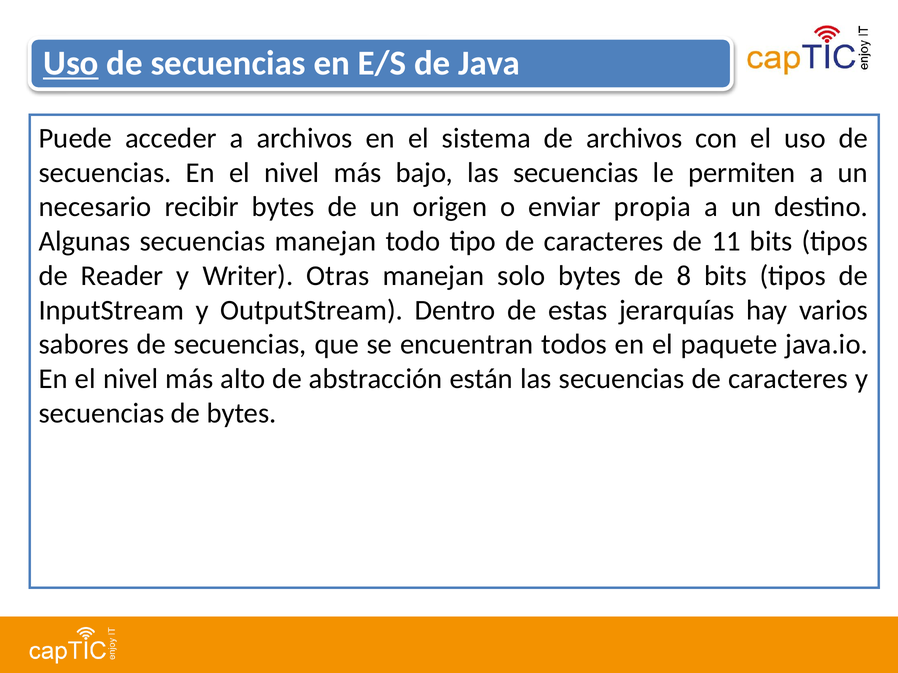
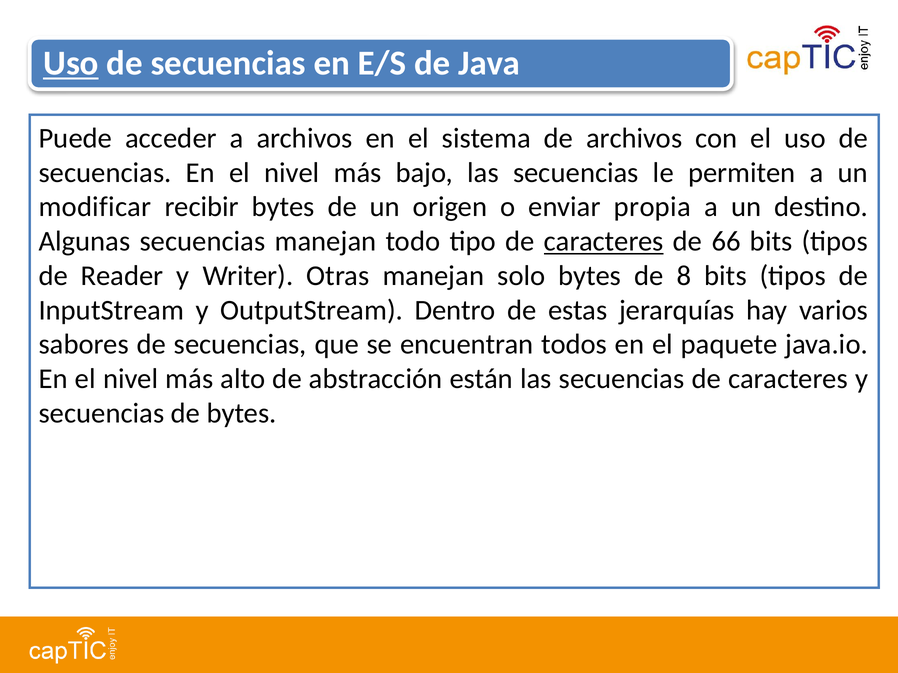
necesario: necesario -> modificar (95, 207)
caracteres underline: none -> present (604, 242)
11: 11 -> 66 (726, 242)
